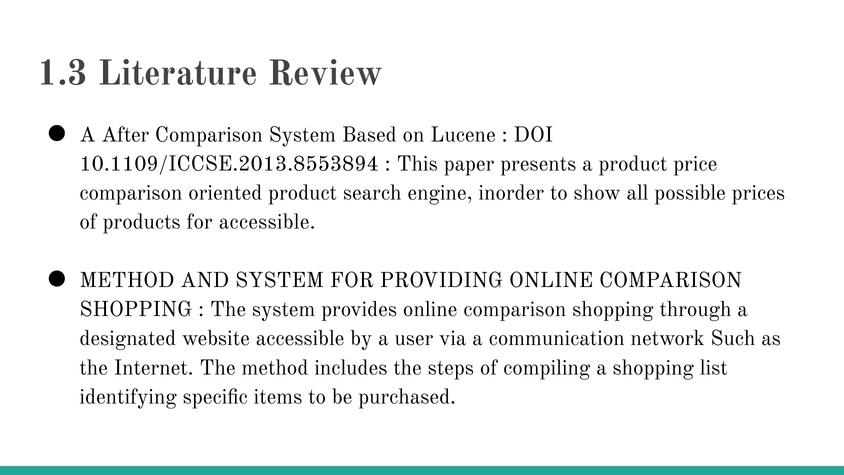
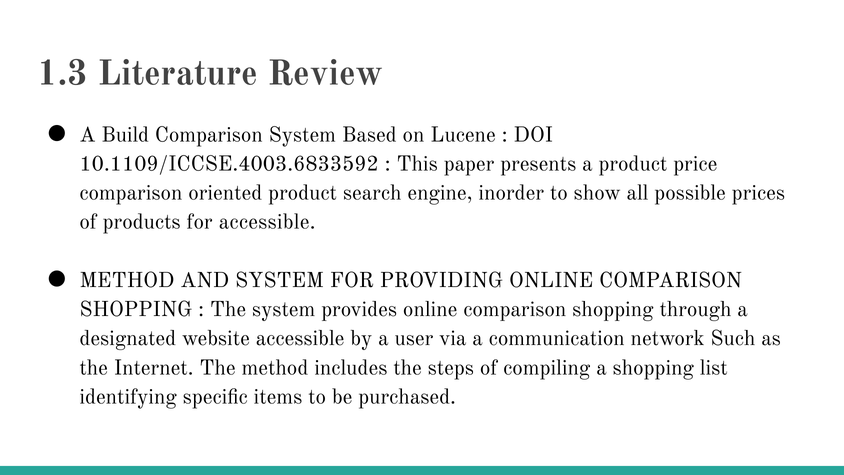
After: After -> Build (125, 134)
10.1109/ICCSE.2013.8553894: 10.1109/ICCSE.2013.8553894 -> 10.1109/ICCSE.4003.6833592 (229, 164)
